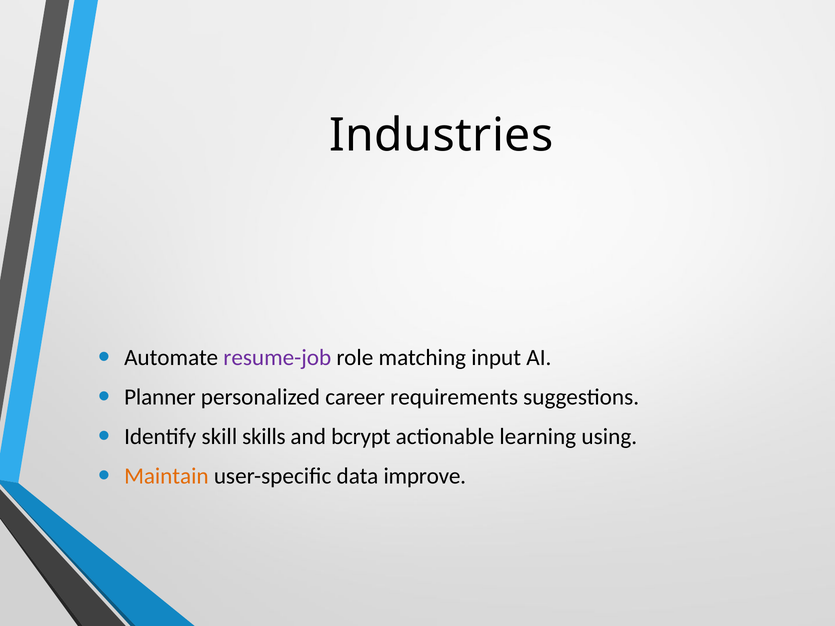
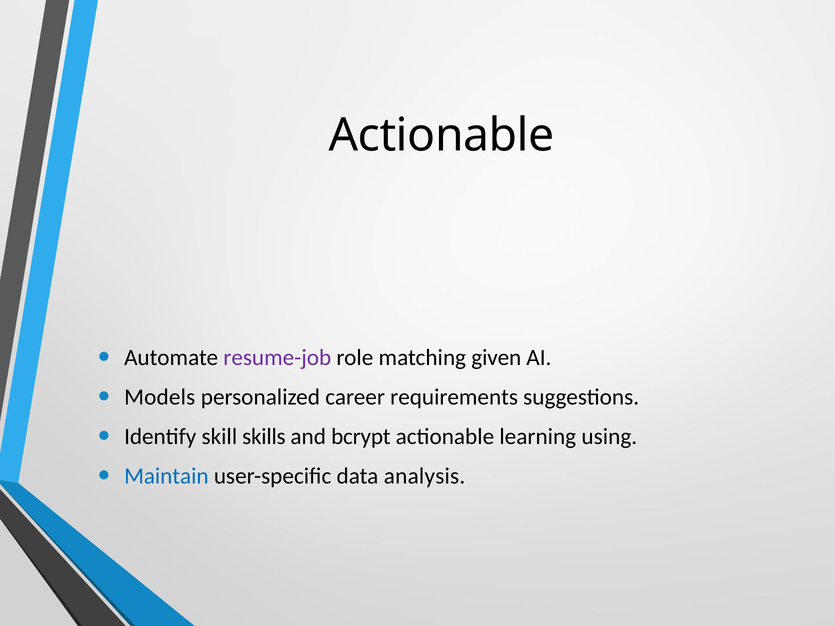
Industries: Industries -> Actionable (442, 135)
input: input -> given (496, 358)
Planner: Planner -> Models (160, 397)
Maintain colour: orange -> blue (166, 476)
improve: improve -> analysis (425, 476)
